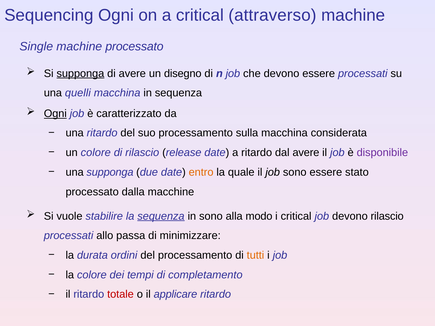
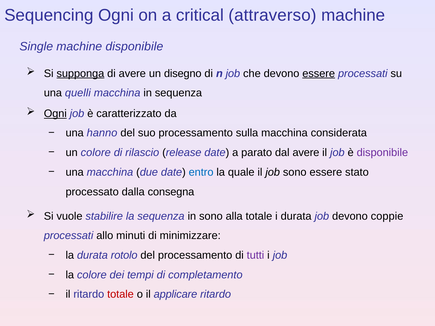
machine processato: processato -> disponibile (134, 47)
essere underline: none -> present (319, 73)
una ritardo: ritardo -> hanno (102, 133)
a ritardo: ritardo -> parato (257, 153)
una supponga: supponga -> macchina (110, 172)
entro colour: orange -> blue (201, 172)
macchine: macchine -> consegna (171, 192)
sequenza underline: present -> none (161, 216)
alla modo: modo -> totale (259, 216)
i critical: critical -> durata (296, 216)
devono rilascio: rilascio -> coppie (387, 216)
passa: passa -> minuti (131, 236)
ordini: ordini -> rotolo (124, 255)
tutti colour: orange -> purple (255, 255)
